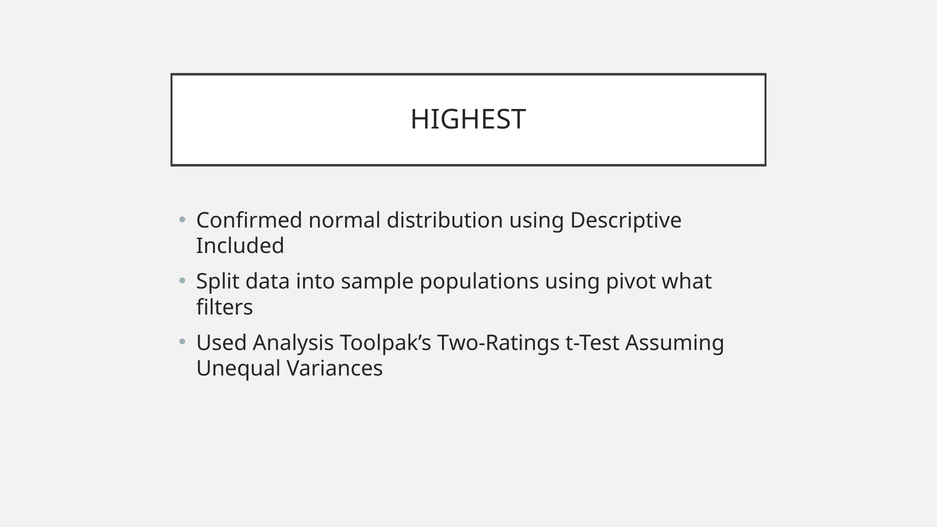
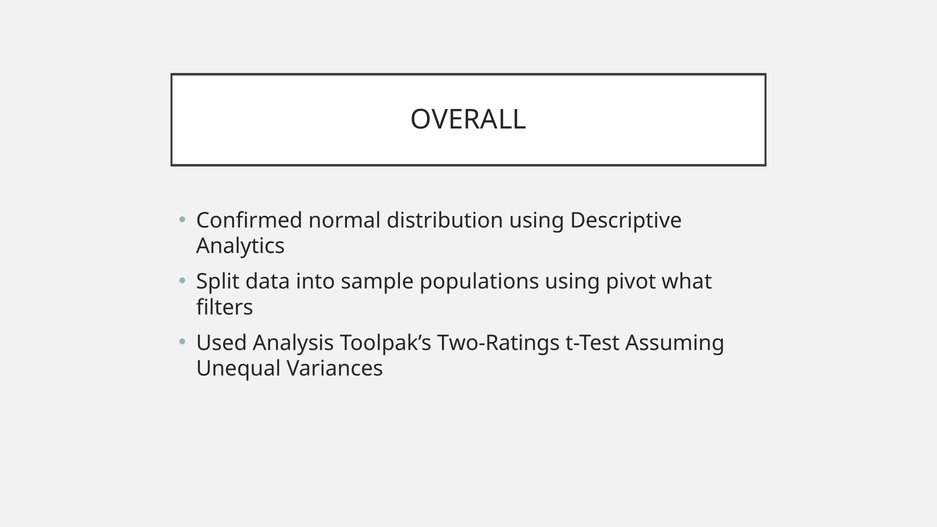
HIGHEST: HIGHEST -> OVERALL (468, 120)
Included: Included -> Analytics (241, 246)
